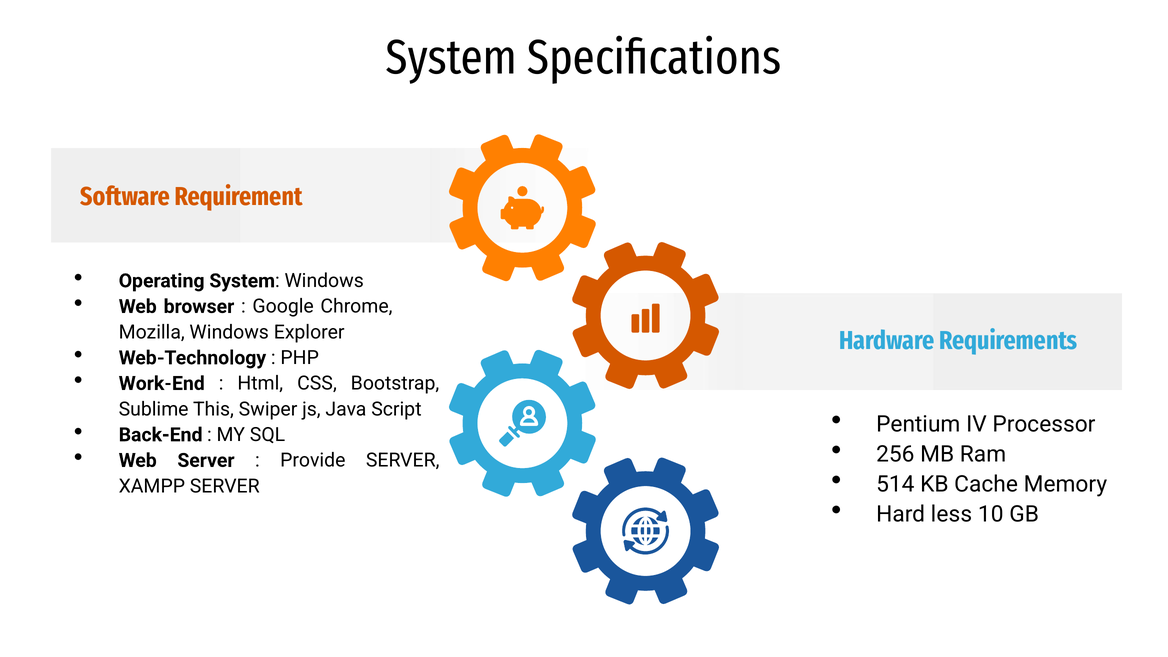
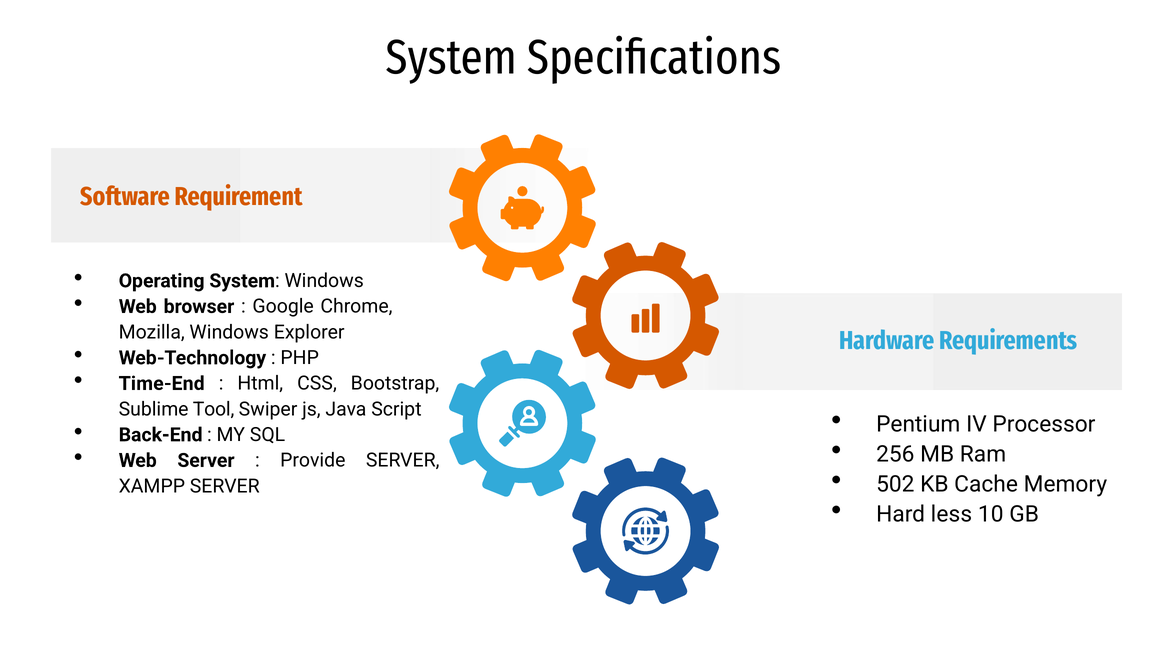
Work-End: Work-End -> Time-End (162, 384)
This: This -> Tool (214, 409)
514: 514 -> 502 (895, 484)
